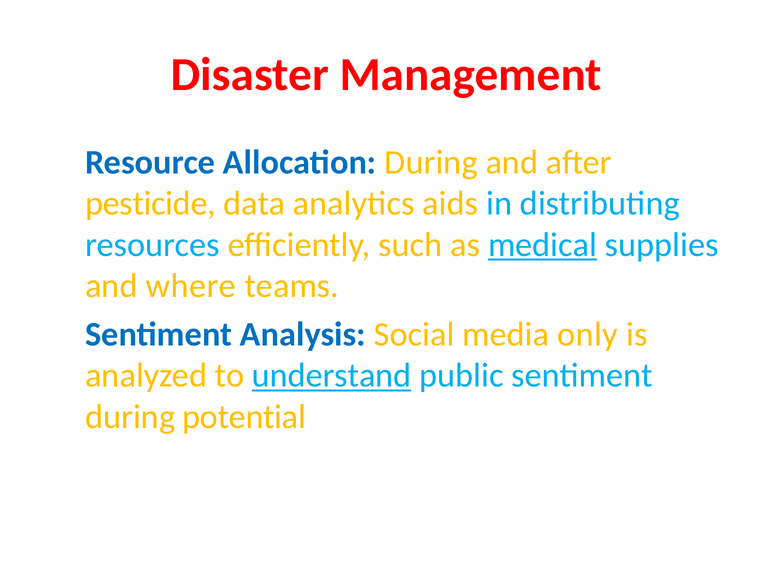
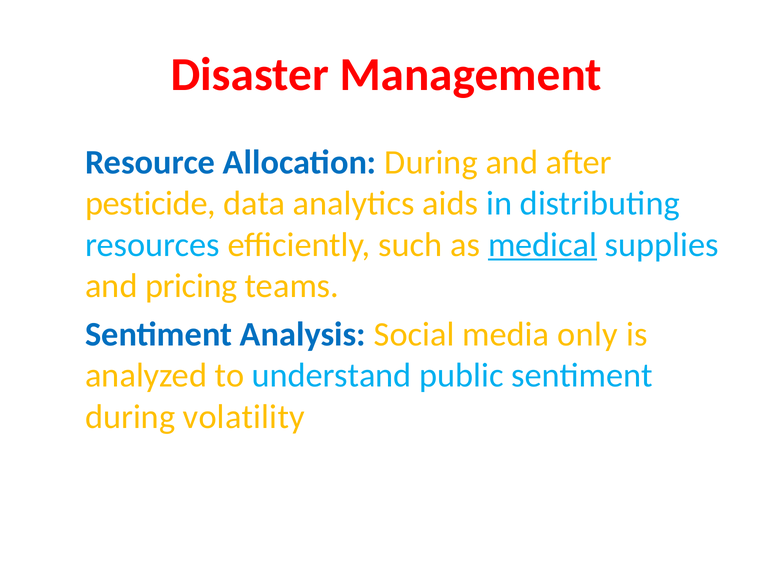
where: where -> pricing (191, 286)
understand underline: present -> none (332, 375)
potential: potential -> volatility (244, 417)
